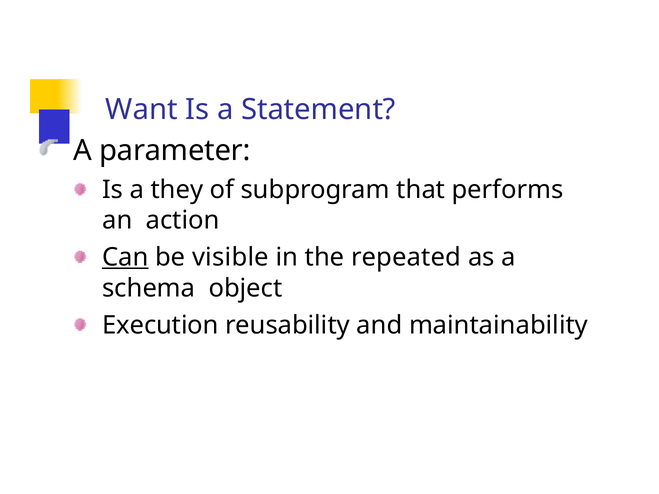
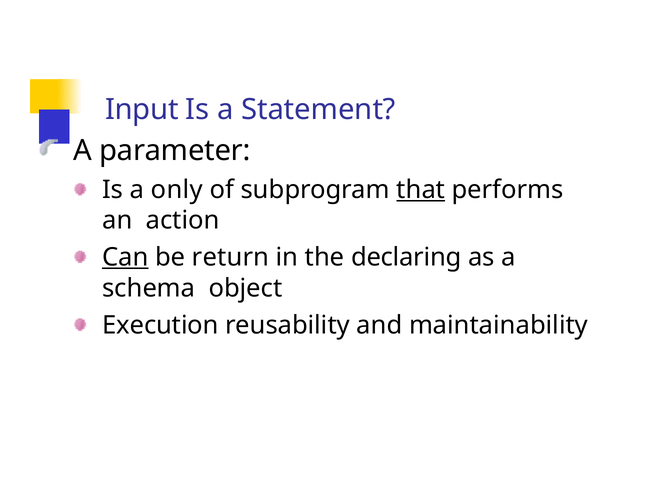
Want: Want -> Input (142, 109)
they: they -> only (177, 190)
that underline: none -> present (421, 190)
visible: visible -> return (231, 258)
repeated: repeated -> declaring (406, 258)
